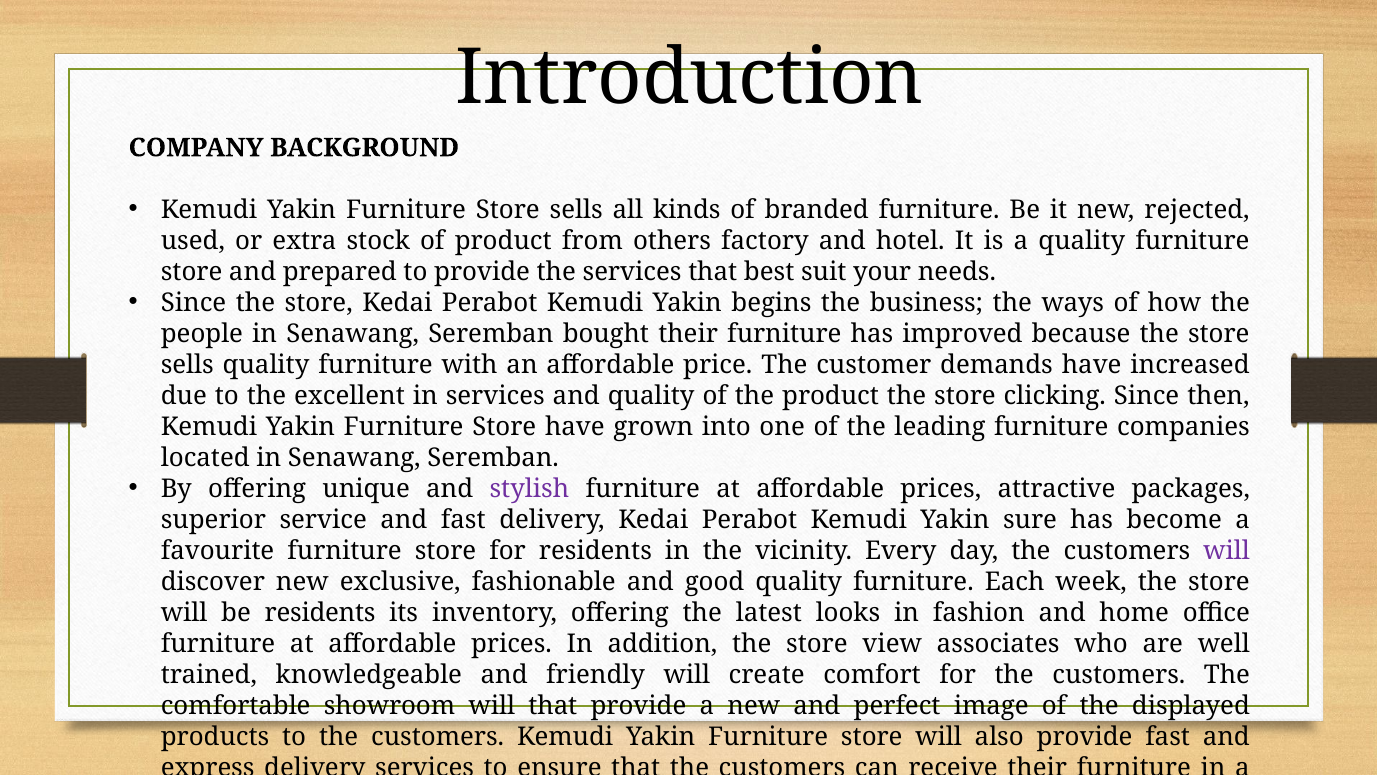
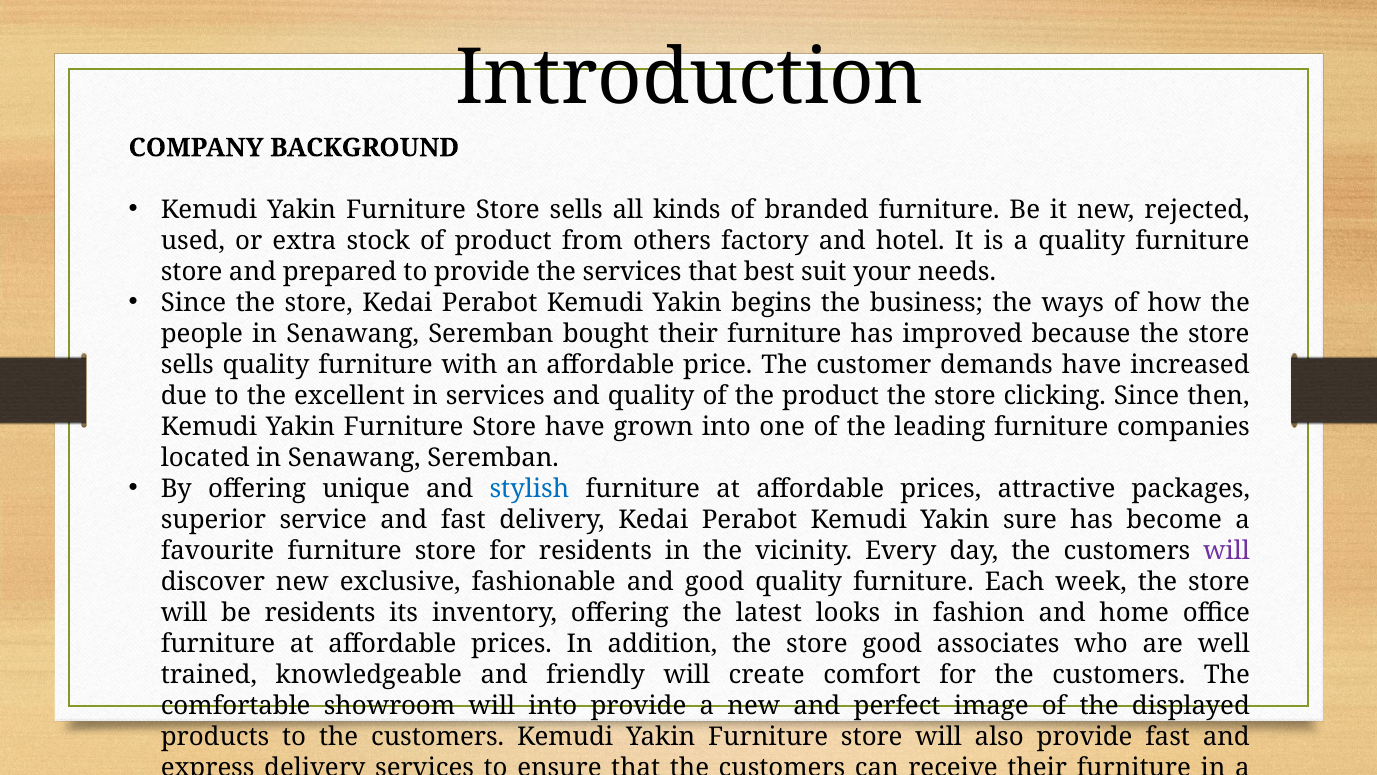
stylish colour: purple -> blue (529, 488)
store view: view -> good (892, 643)
will that: that -> into (553, 705)
